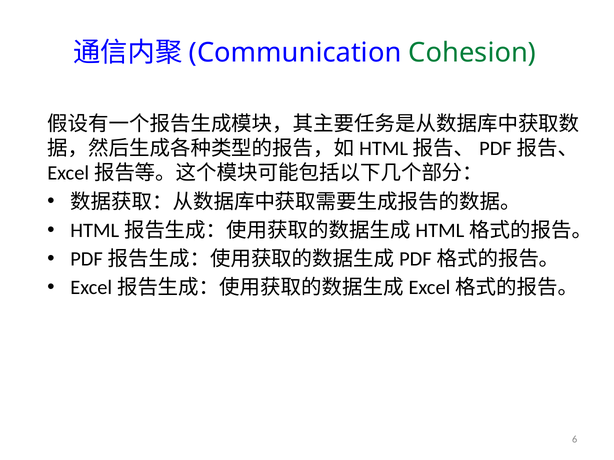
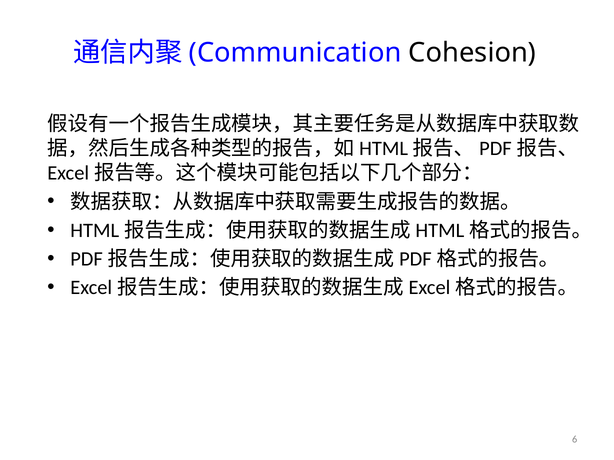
Cohesion colour: green -> black (472, 53)
